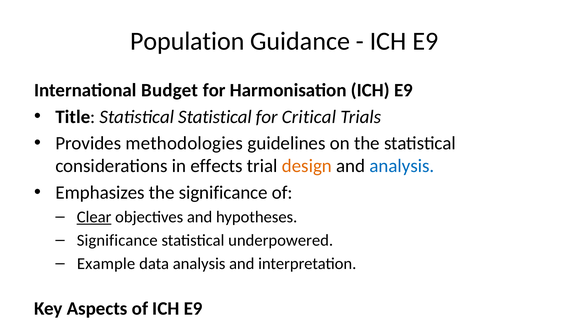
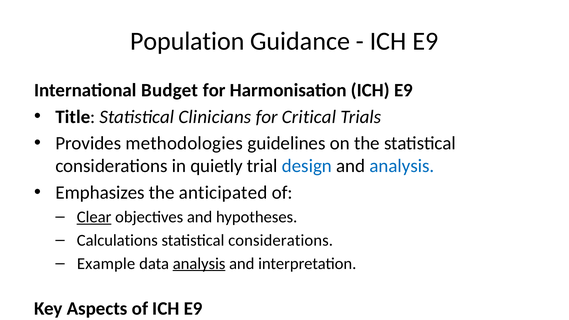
Statistical Statistical: Statistical -> Clinicians (215, 117)
effects: effects -> quietly (217, 166)
design colour: orange -> blue (307, 166)
the significance: significance -> anticipated (223, 193)
Significance: Significance -> Calculations (117, 240)
underpowered: underpowered -> considerations (281, 240)
analysis underline: none -> present (199, 264)
